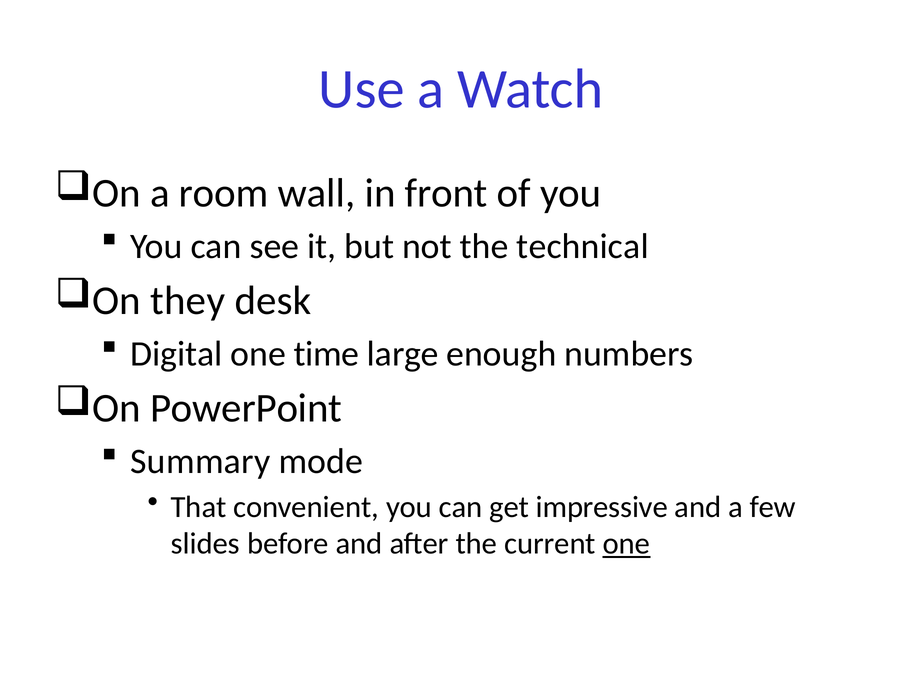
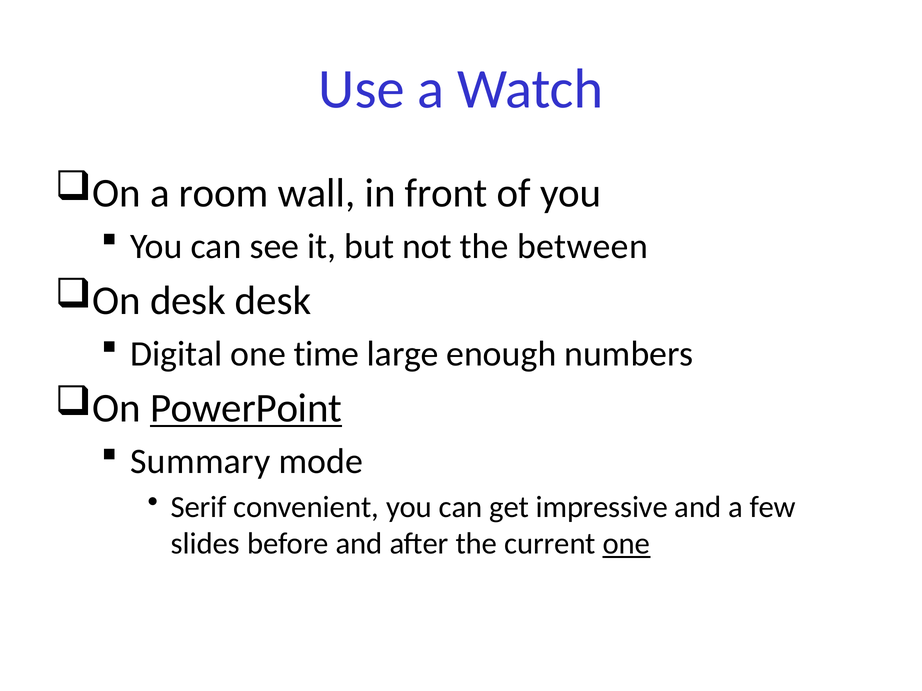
technical: technical -> between (582, 246)
On they: they -> desk (188, 301)
PowerPoint underline: none -> present (246, 409)
That: That -> Serif (199, 507)
